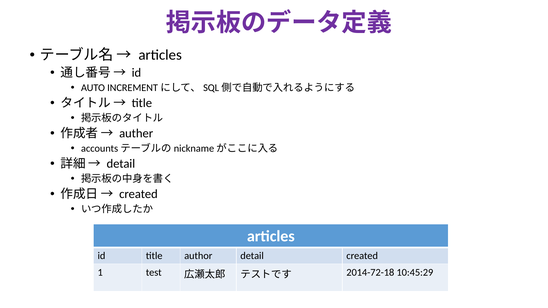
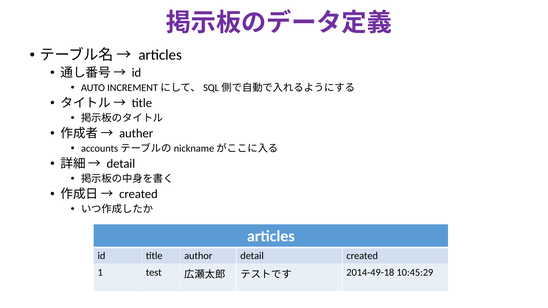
2014-72-18: 2014-72-18 -> 2014-49-18 (370, 273)
